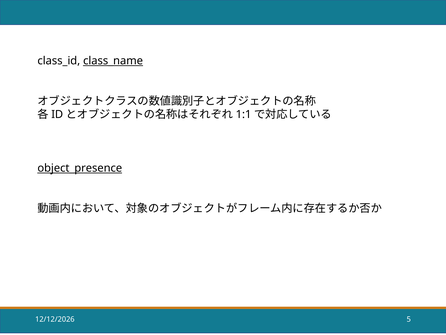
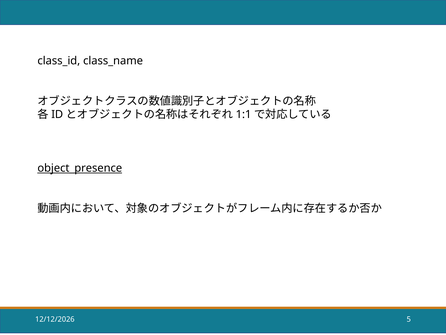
class_name underline: present -> none (113, 61)
